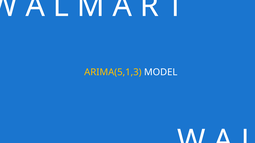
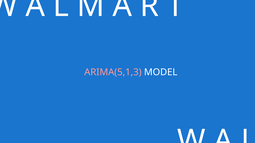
ARIMA(5,1,3 colour: yellow -> pink (113, 72)
